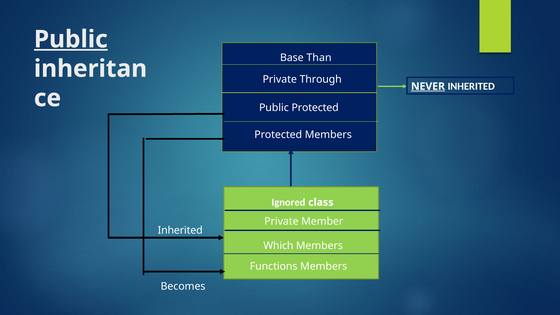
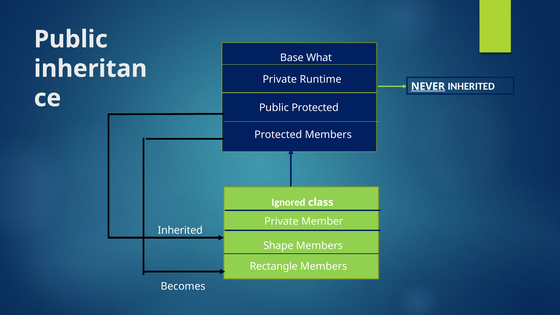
Public underline: present -> none (71, 39)
Than: Than -> What (319, 58)
Through: Through -> Runtime (321, 79)
Which: Which -> Shape (278, 246)
Functions: Functions -> Rectangle (274, 266)
